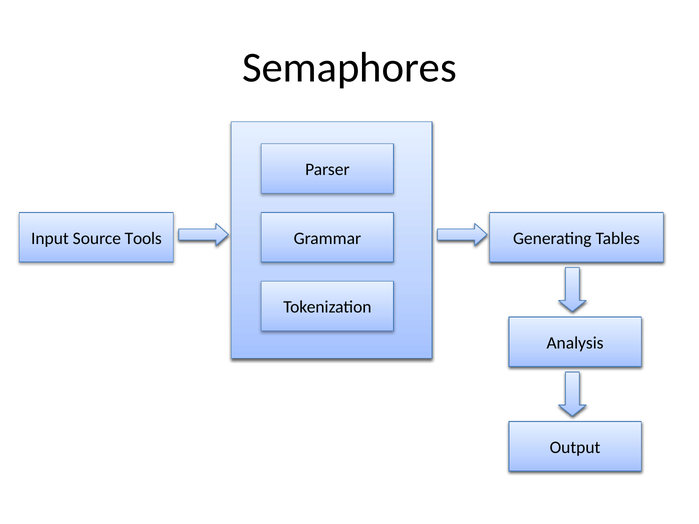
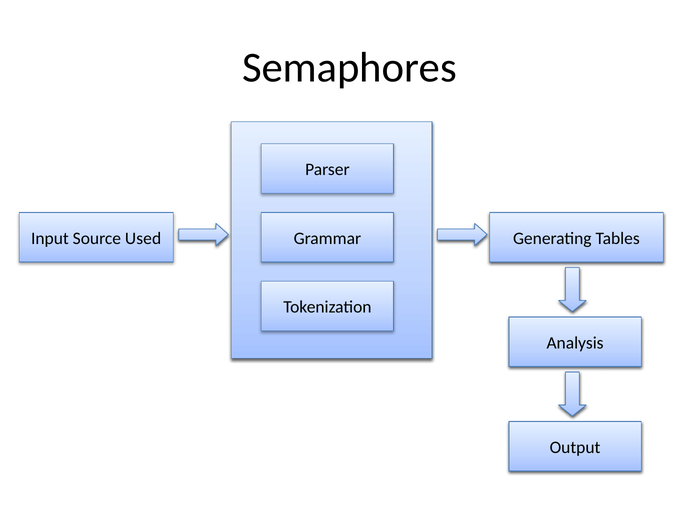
Tools: Tools -> Used (143, 239)
